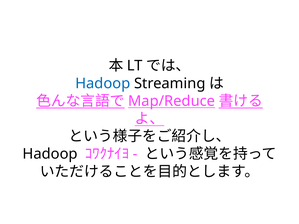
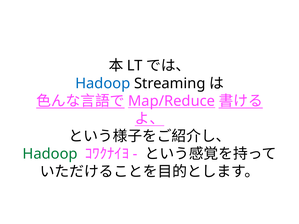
Hadoop colour: black -> green (50, 154)
